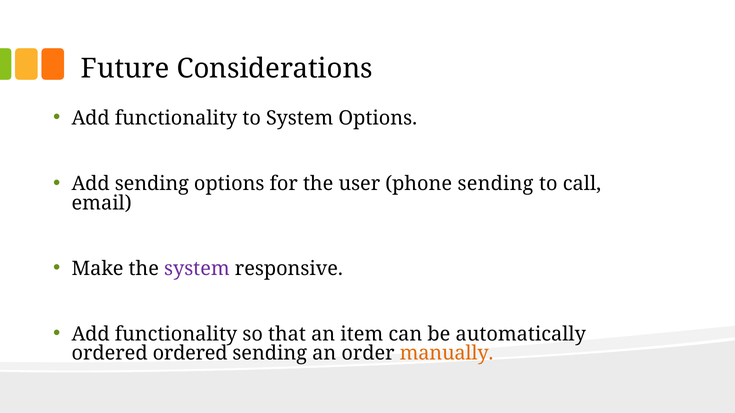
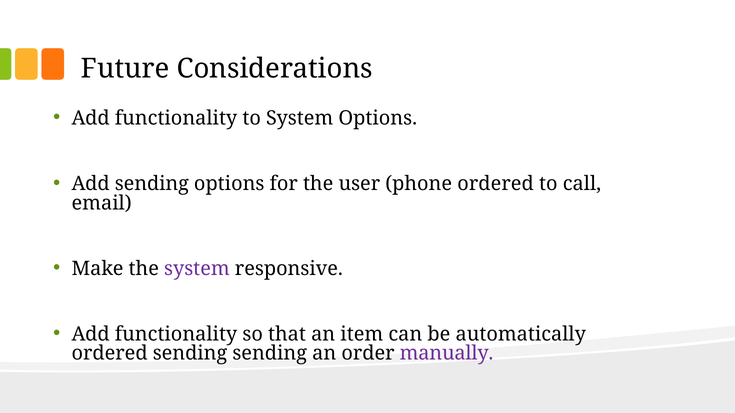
phone sending: sending -> ordered (496, 184)
ordered ordered: ordered -> sending (190, 354)
manually colour: orange -> purple (447, 354)
